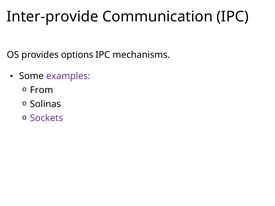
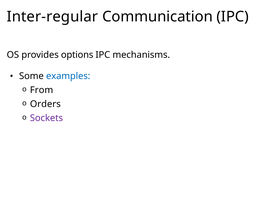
Inter-provide: Inter-provide -> Inter-regular (52, 17)
examples colour: purple -> blue (68, 76)
Solinas: Solinas -> Orders (45, 104)
